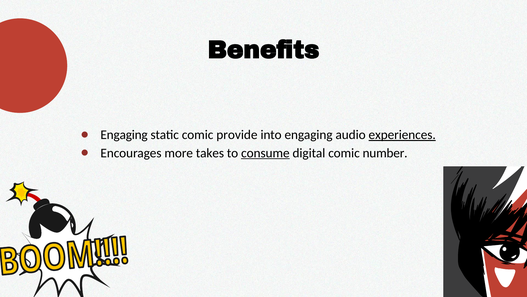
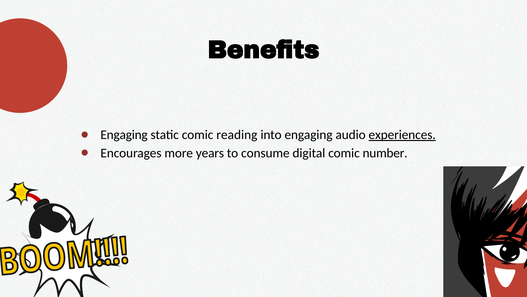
provide: provide -> reading (237, 135)
takes: takes -> years (210, 153)
consume underline: present -> none (265, 153)
